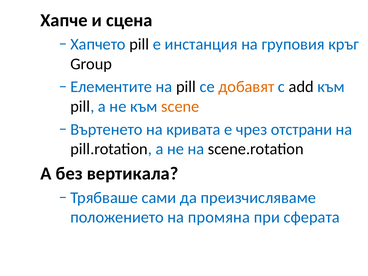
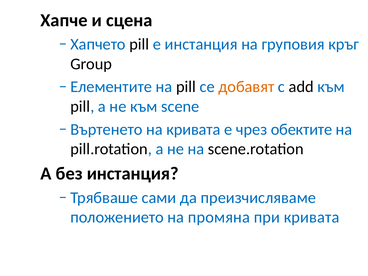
scene colour: orange -> blue (180, 106)
отстрани: отстрани -> обектите (302, 129)
без вертикала: вертикала -> инстанция (133, 174)
при сферата: сферата -> кривата (312, 217)
